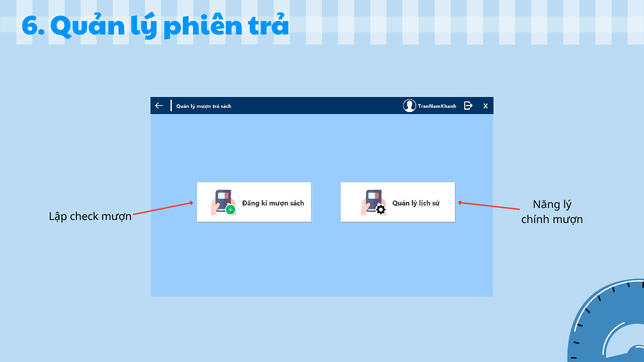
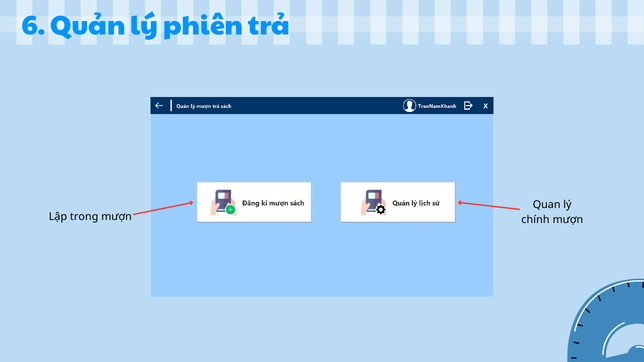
Năng: Năng -> Quan (547, 205)
check: check -> trong (84, 217)
